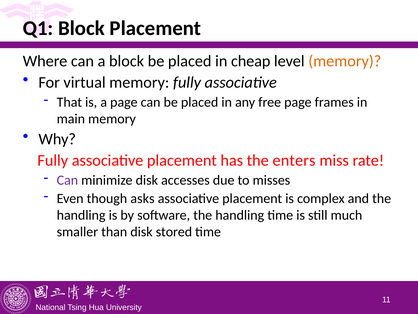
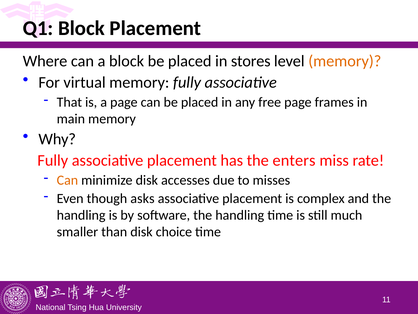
cheap: cheap -> stores (251, 61)
Can colour: purple -> orange (67, 180)
stored: stored -> choice (174, 232)
